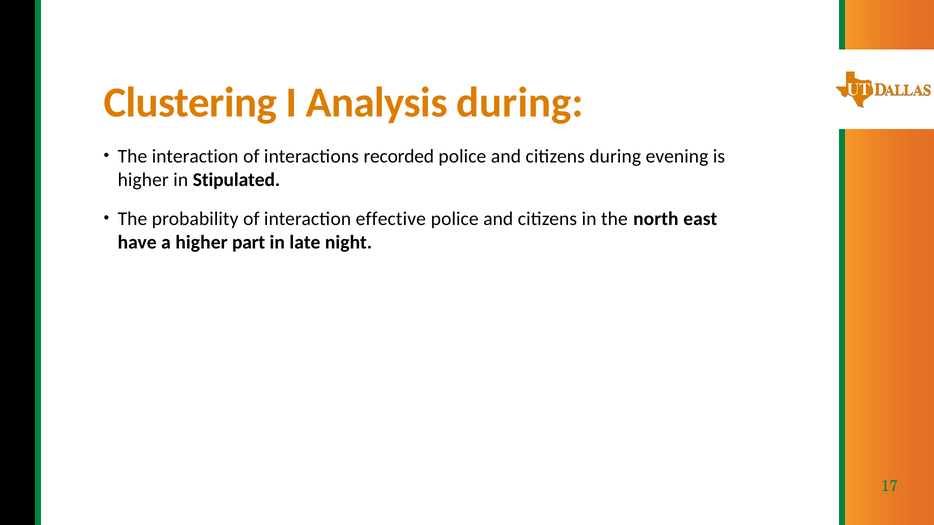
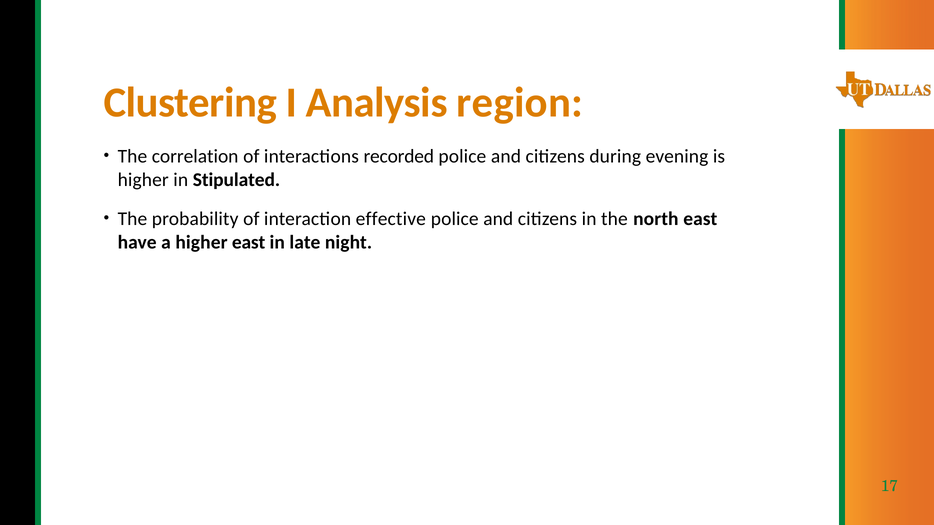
Analysis during: during -> region (520, 103)
The interaction: interaction -> correlation (195, 157)
higher part: part -> east (249, 242)
